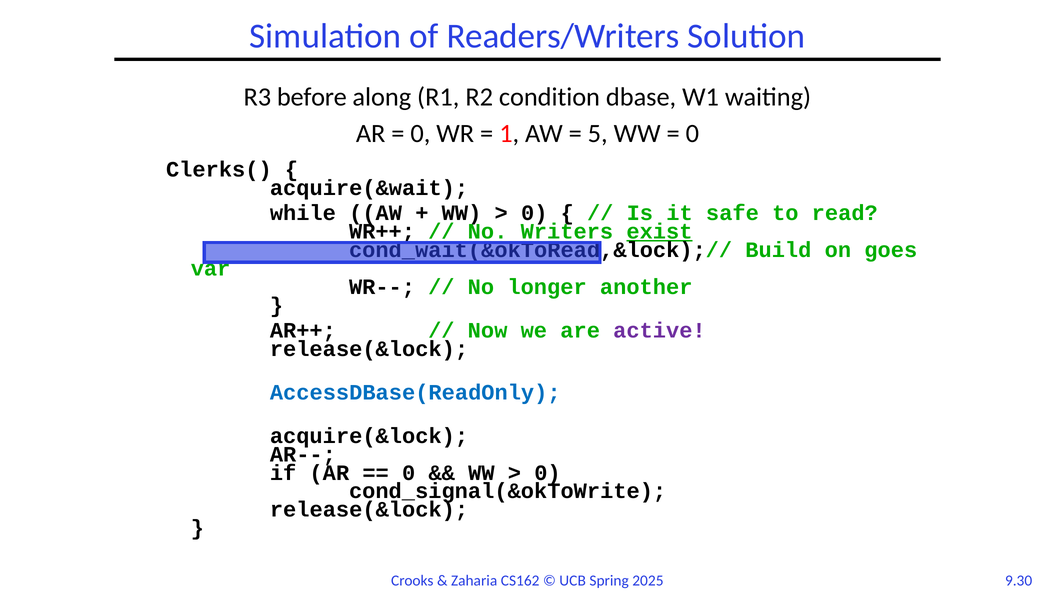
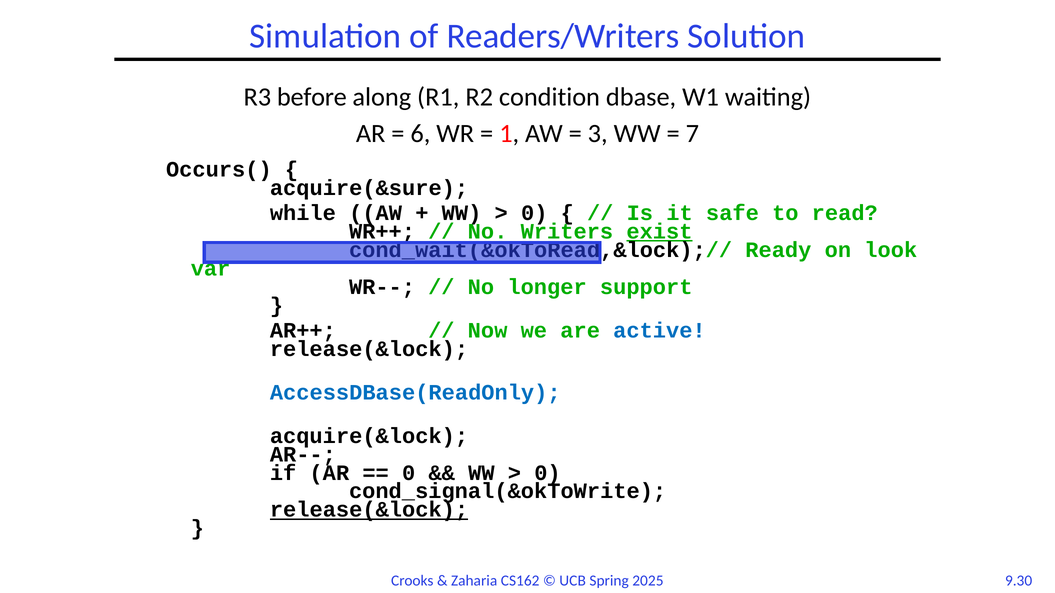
0: 0 -> 6 (420, 133)
5: 5 -> 3 (598, 133)
0: 0 -> 7 (692, 133)
Clerks(: Clerks( -> Occurs( (219, 170)
acquire(&wait: acquire(&wait -> acquire(&sure (369, 188)
Build: Build -> Ready (778, 250)
goes: goes -> look (891, 250)
another: another -> support (646, 287)
active colour: purple -> blue (659, 331)
release(&lock underline: none -> present (369, 510)
